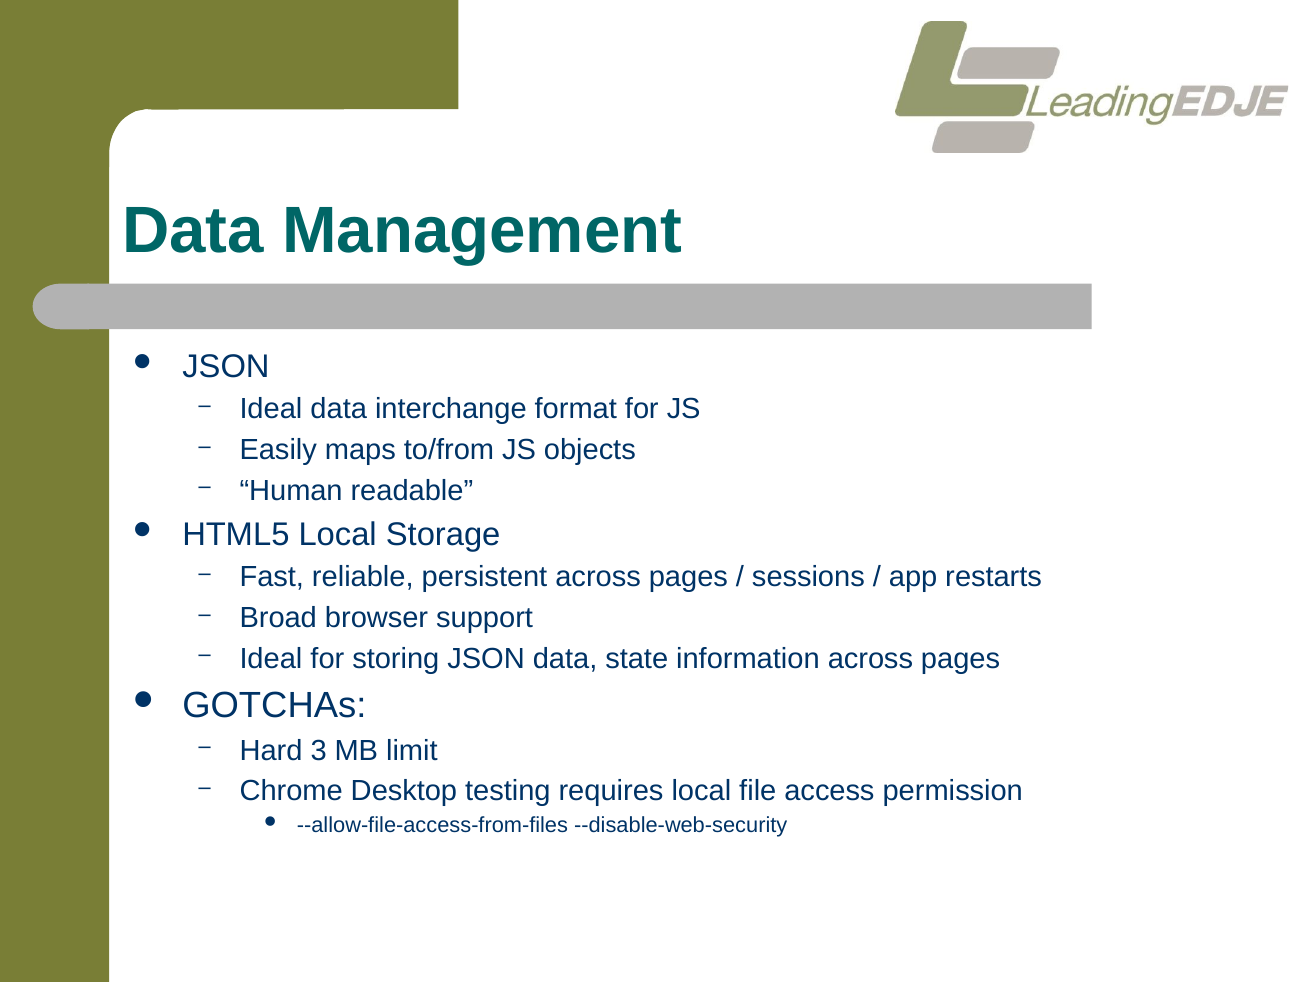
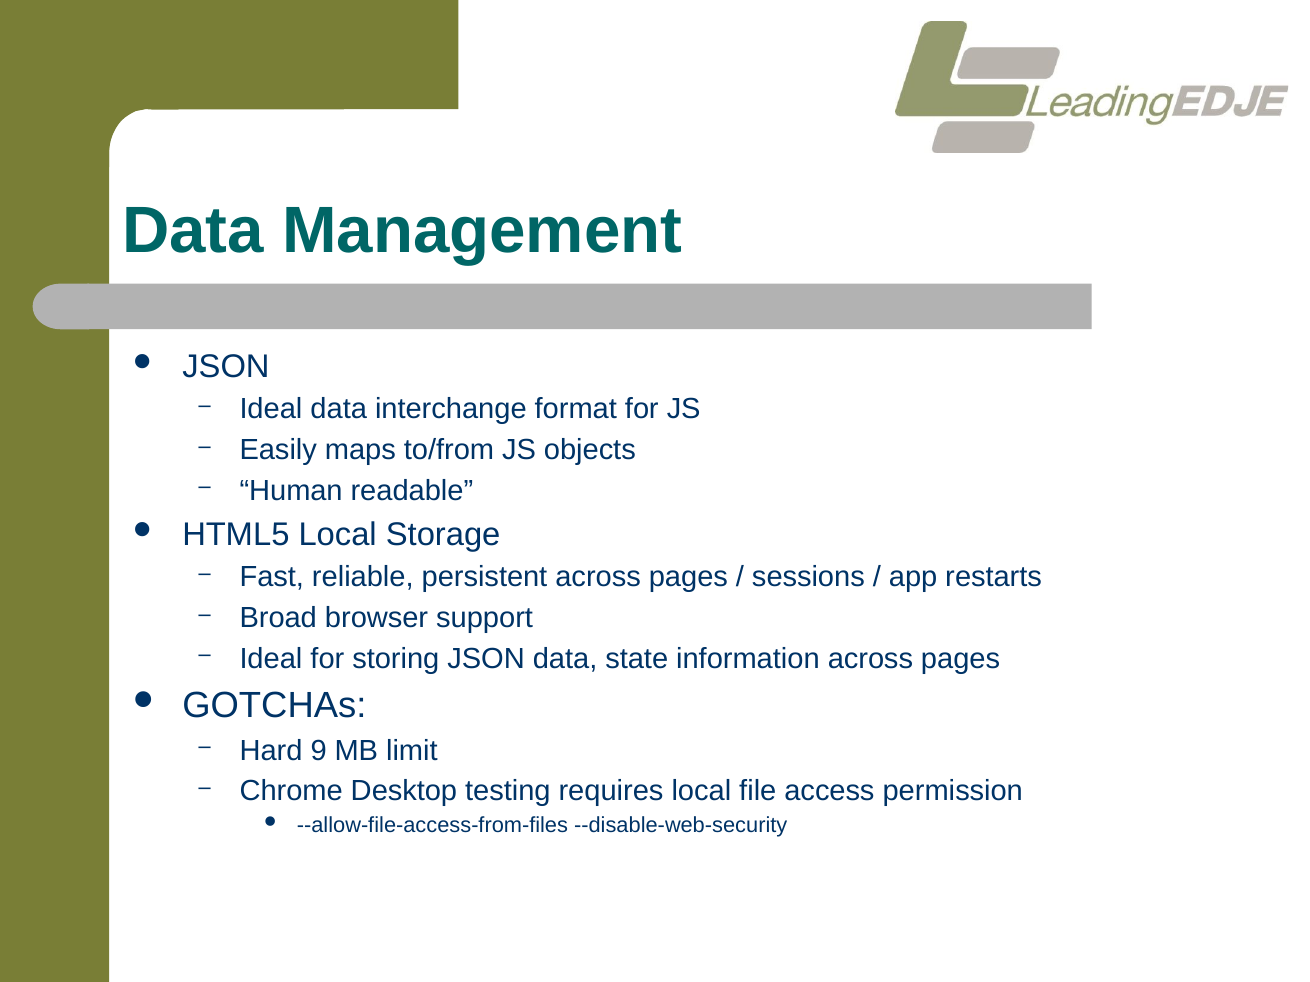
3: 3 -> 9 (319, 751)
